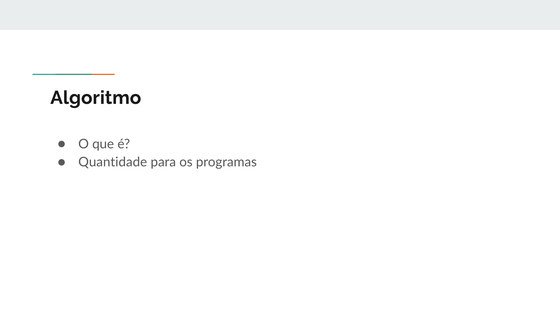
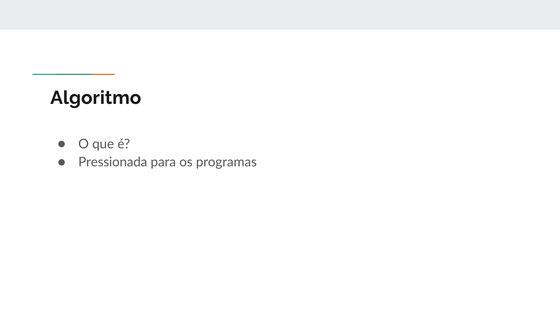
Quantidade: Quantidade -> Pressionada (113, 162)
